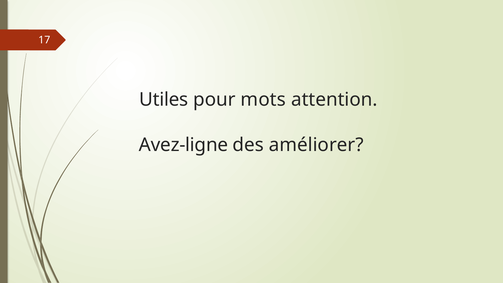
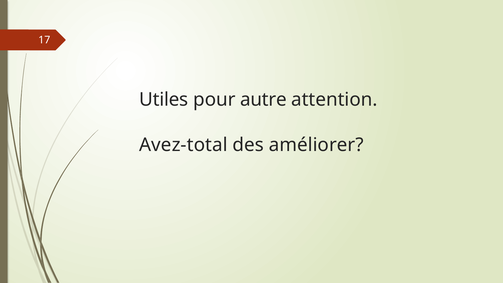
mots: mots -> autre (263, 100)
Avez-ligne: Avez-ligne -> Avez-total (183, 145)
